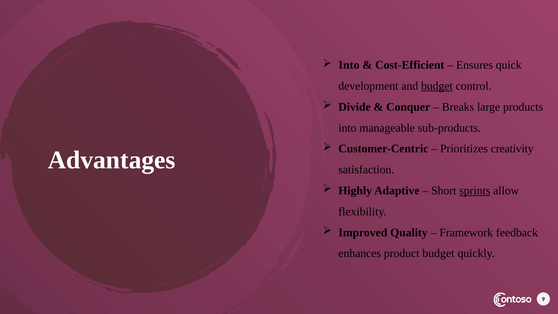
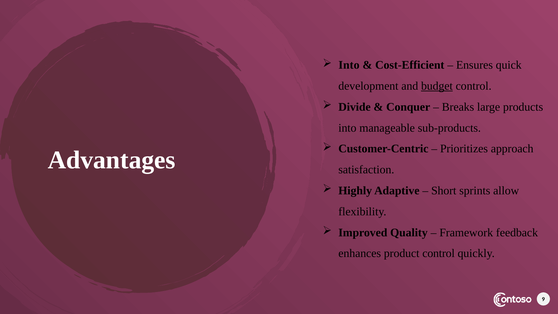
creativity: creativity -> approach (512, 149)
sprints underline: present -> none (475, 191)
product budget: budget -> control (439, 253)
